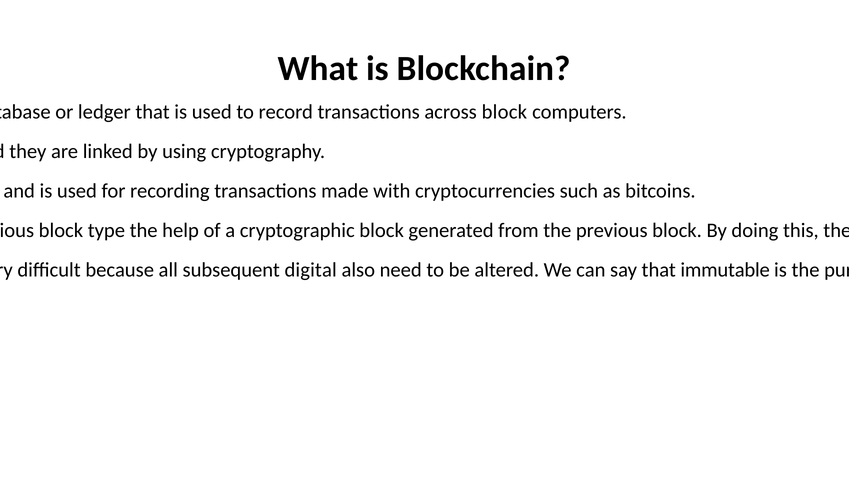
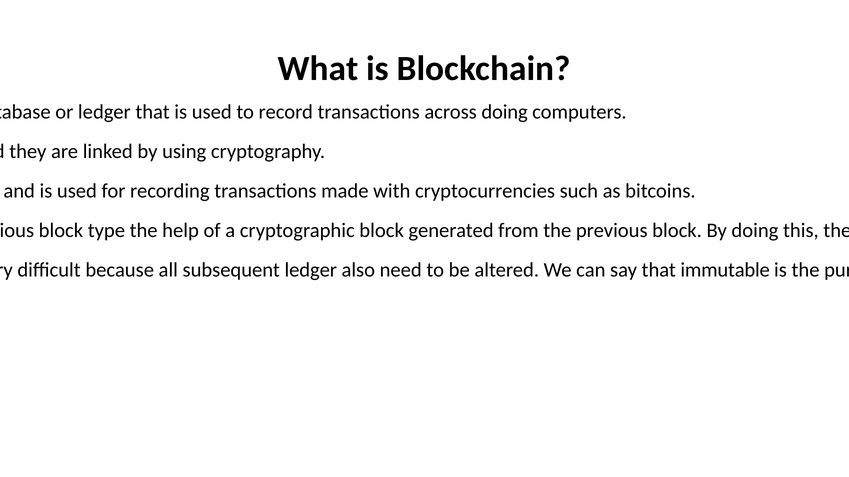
across block: block -> doing (505, 112)
subsequent digital: digital -> ledger (311, 270)
